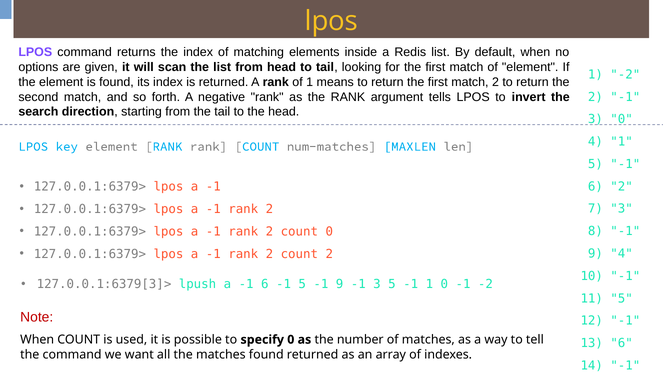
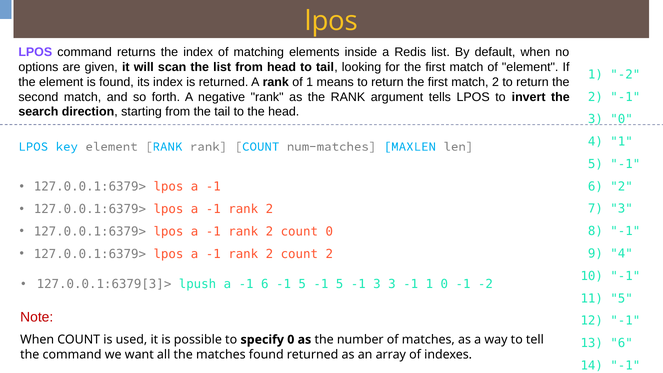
5 -1 9: 9 -> 5 (340, 284)
3 5: 5 -> 3 (392, 284)
